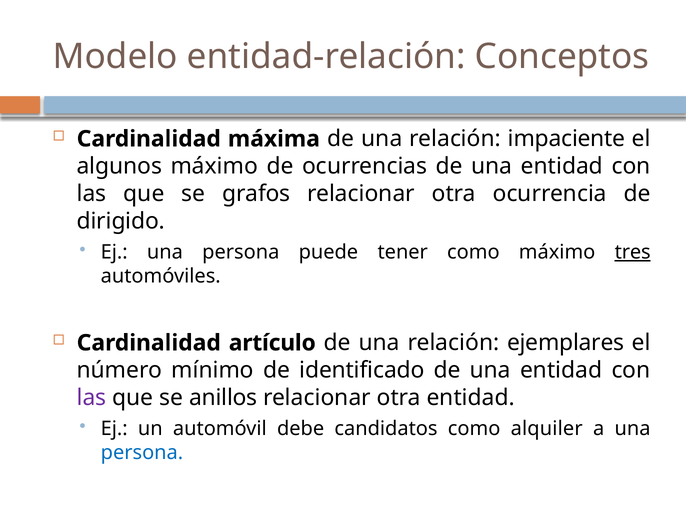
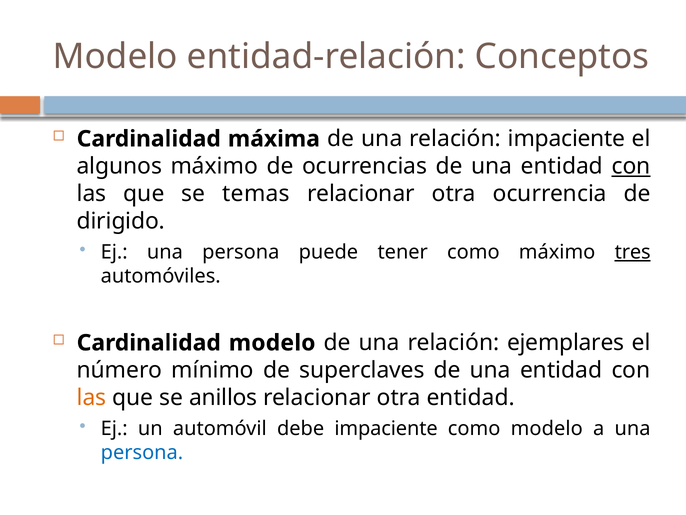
con underline: none -> present (631, 166)
grafos: grafos -> temas (256, 194)
Cardinalidad artículo: artículo -> modelo (272, 343)
identificado: identificado -> superclaves (362, 370)
las colour: purple -> orange (92, 397)
debe candidatos: candidatos -> impaciente (386, 428)
como alquiler: alquiler -> modelo (547, 428)
